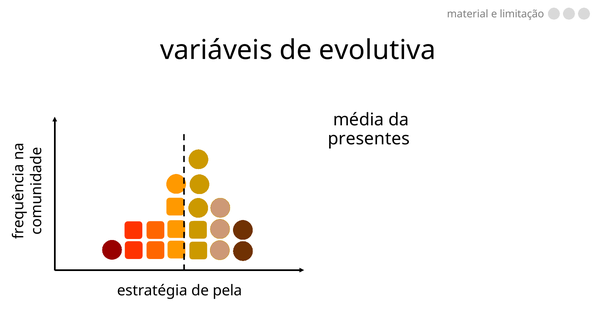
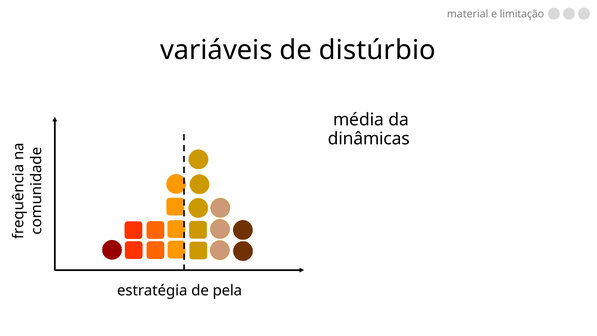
evolutiva: evolutiva -> distúrbio (377, 50)
presentes: presentes -> dinâmicas (369, 139)
